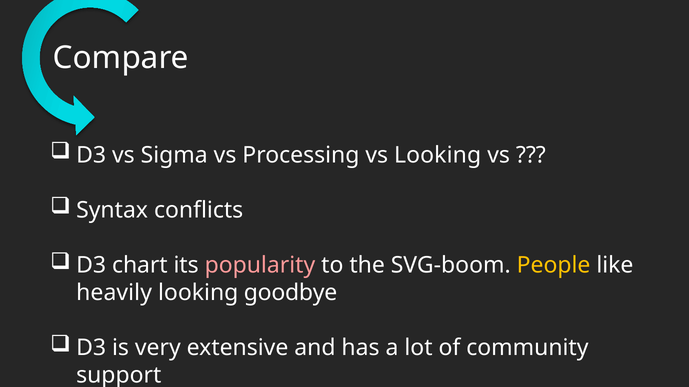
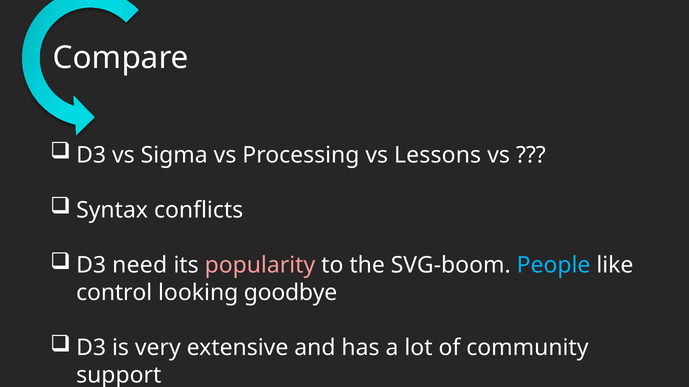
vs Looking: Looking -> Lessons (438, 155)
chart: chart -> need (140, 266)
People colour: yellow -> light blue (554, 266)
heavily: heavily -> control (114, 293)
